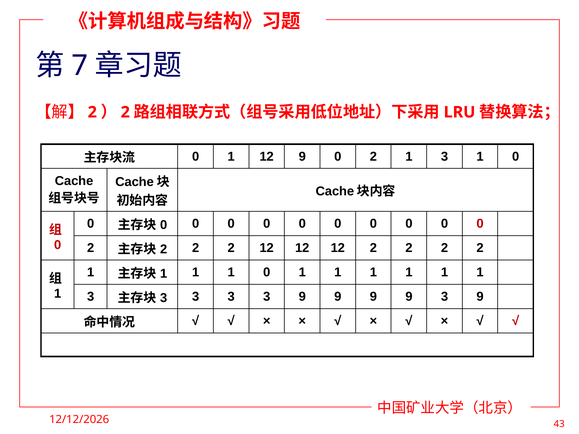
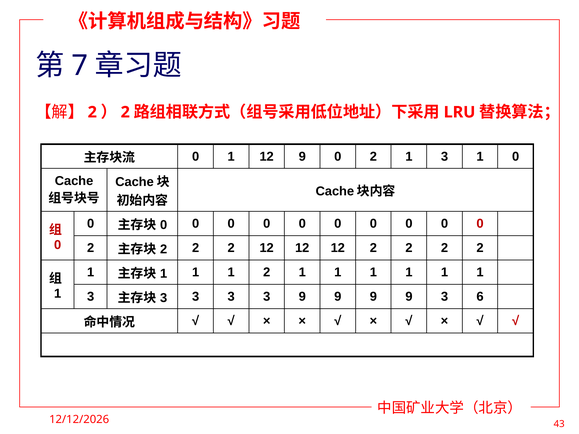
1 1 0: 0 -> 2 (267, 272)
9 3 9: 9 -> 6 (480, 297)
